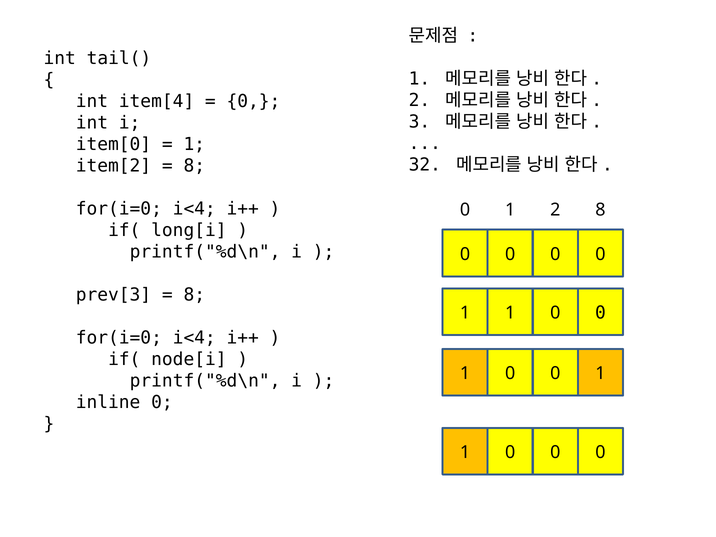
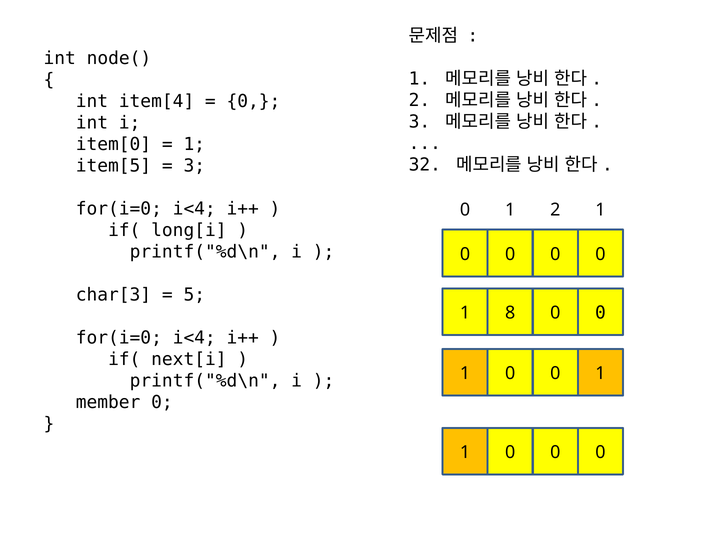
tail(: tail( -> node( (119, 58)
item[2: item[2 -> item[5 (113, 166)
8: 8 -> 3 (194, 166)
2 8: 8 -> 1 (600, 210)
prev[3: prev[3 -> char[3 (113, 295)
8: 8 -> 5 (194, 295)
1: 1 -> 8 (510, 313)
node[i: node[i -> next[i (189, 359)
inline: inline -> member (108, 402)
